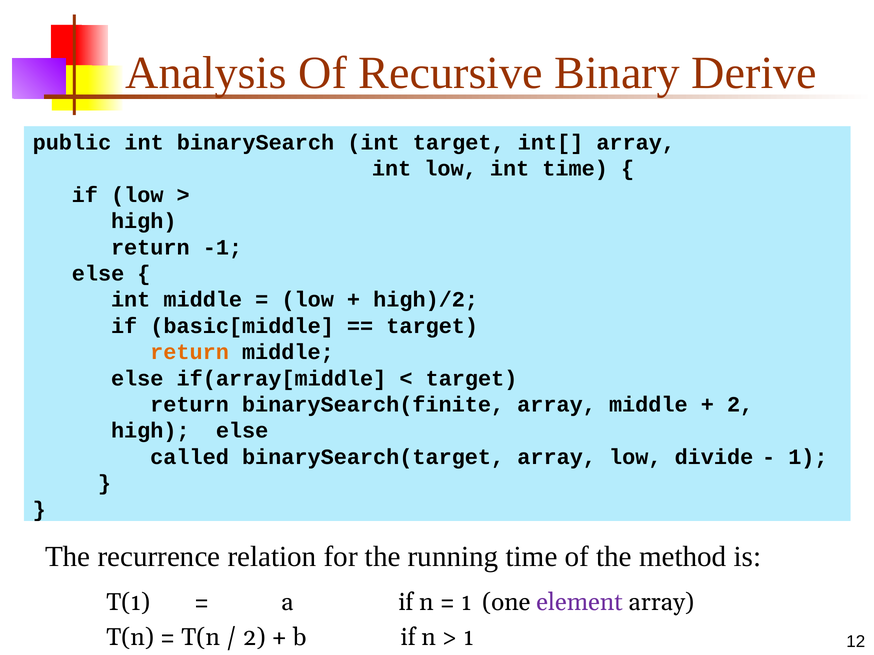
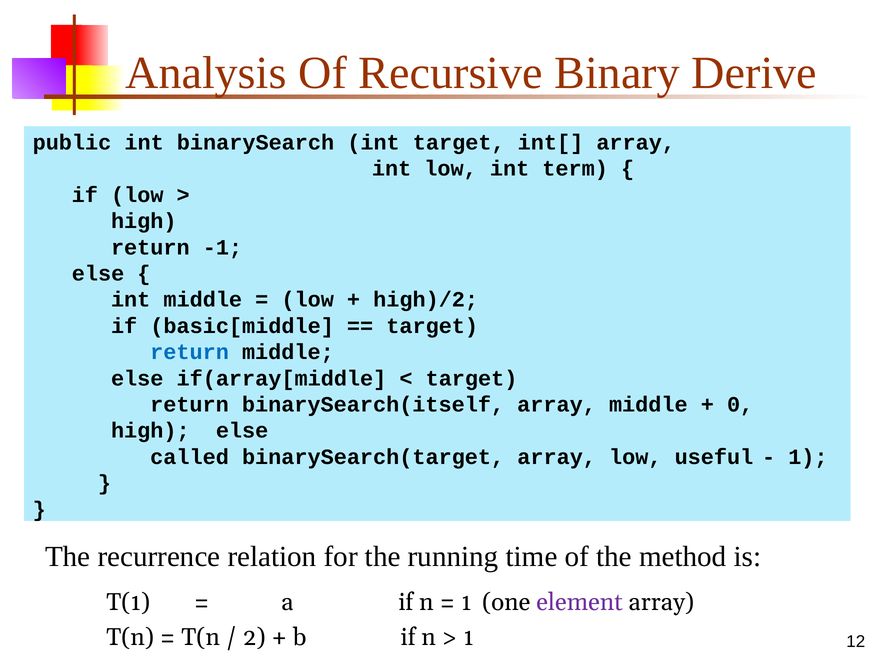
time: time -> term (575, 169)
return colour: orange -> blue (190, 352)
binarySearch(finite: binarySearch(finite -> binarySearch(itself (373, 405)
2: 2 -> 0 (740, 405)
divide: divide -> useful (714, 457)
